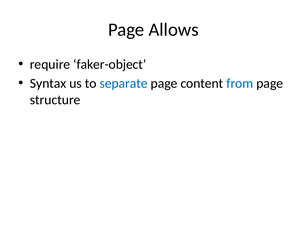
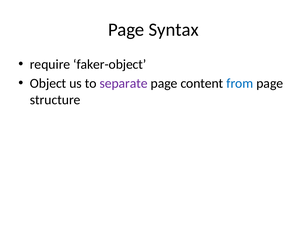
Allows: Allows -> Syntax (174, 30)
Syntax: Syntax -> Object (48, 84)
separate colour: blue -> purple (124, 84)
